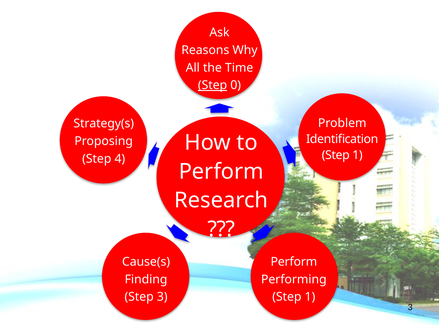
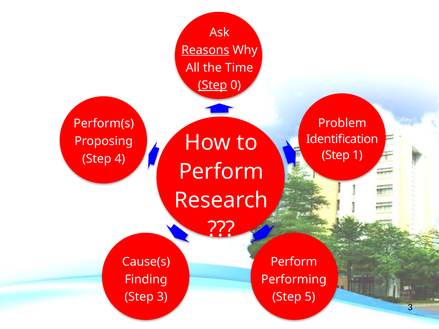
Reasons underline: none -> present (205, 50)
Strategy(s: Strategy(s -> Perform(s (104, 124)
1: 1 -> 5 (310, 297)
